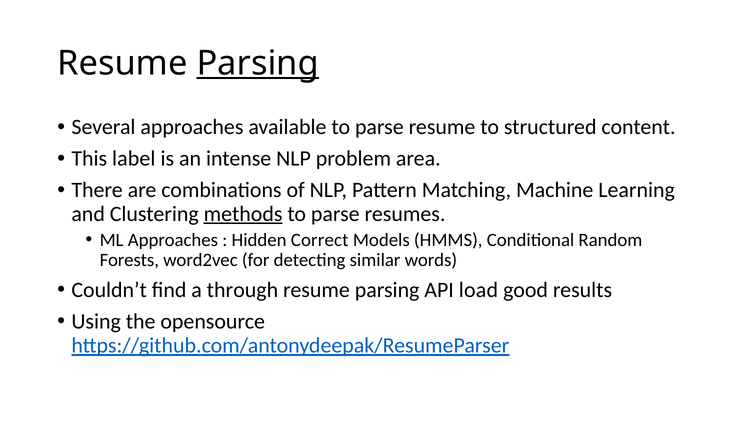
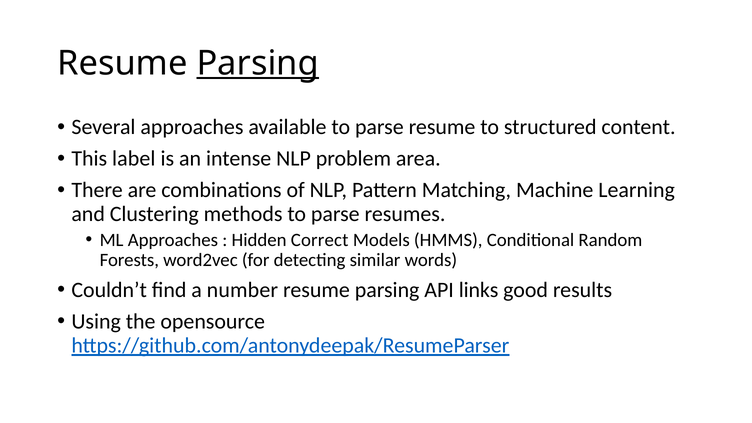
methods underline: present -> none (243, 214)
through: through -> number (242, 290)
load: load -> links (479, 290)
